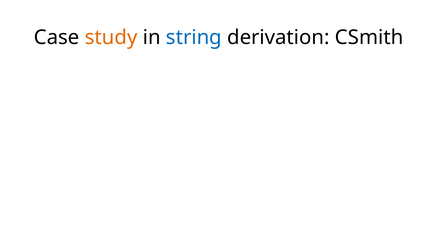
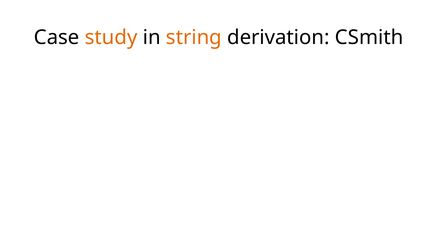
string colour: blue -> orange (194, 37)
